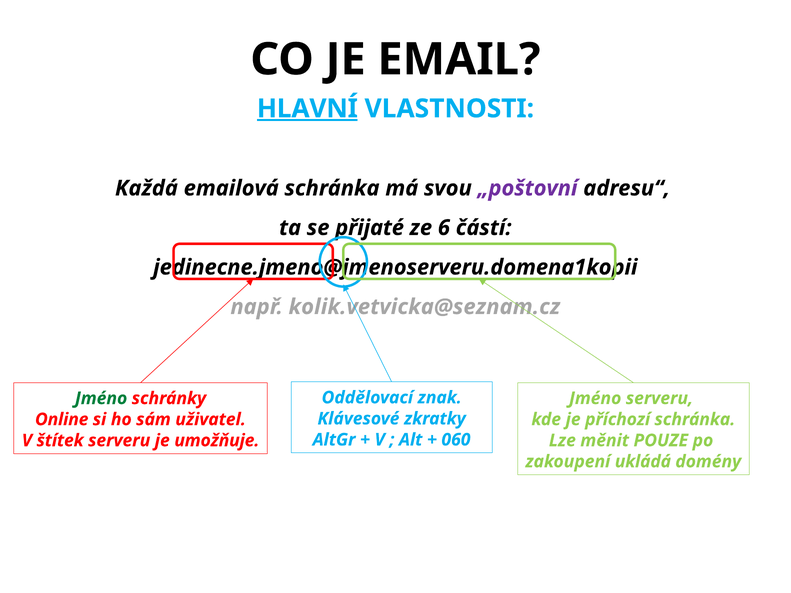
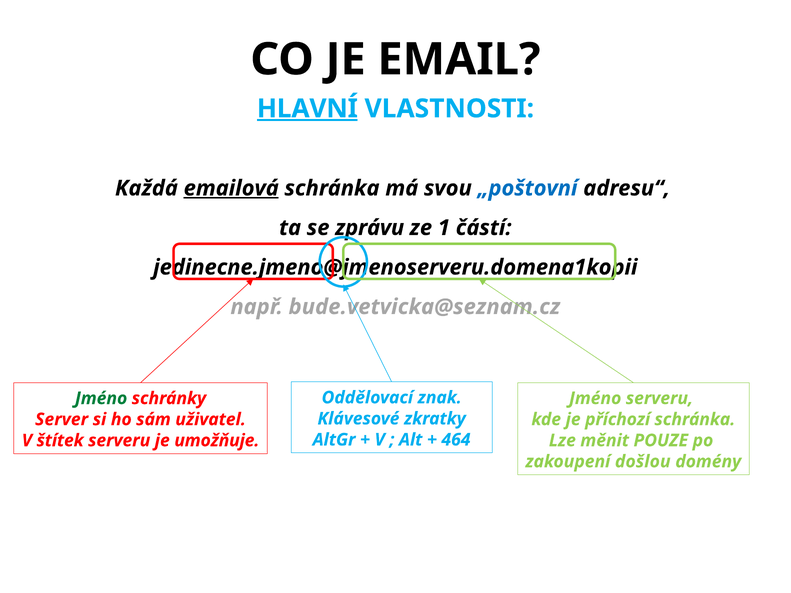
emailová underline: none -> present (231, 188)
„poštovní colour: purple -> blue (528, 188)
přijaté: přijaté -> zprávu (370, 228)
6: 6 -> 1 (444, 228)
kolik.vetvicka@seznam.cz: kolik.vetvicka@seznam.cz -> bude.vetvicka@seznam.cz (424, 307)
Online: Online -> Server (62, 420)
060: 060 -> 464 (456, 440)
ukládá: ukládá -> došlou (643, 462)
